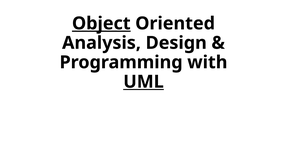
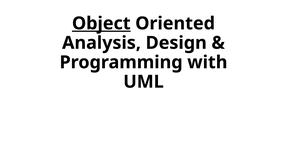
UML underline: present -> none (143, 81)
